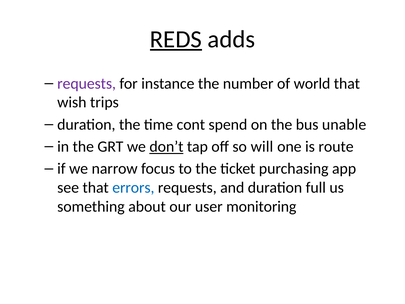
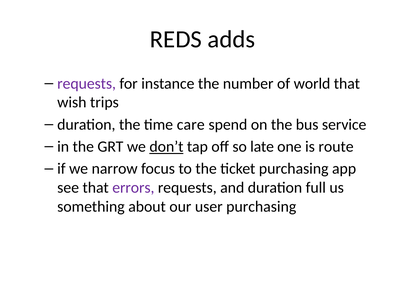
REDS underline: present -> none (176, 39)
cont: cont -> care (191, 124)
unable: unable -> service (344, 124)
will: will -> late (262, 147)
errors colour: blue -> purple (133, 187)
user monitoring: monitoring -> purchasing (261, 206)
